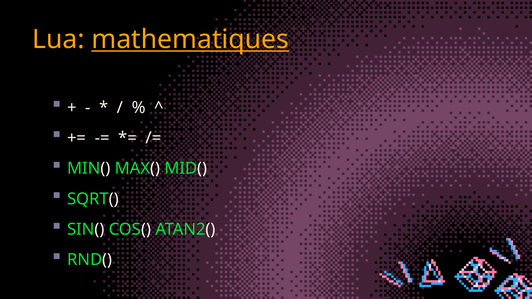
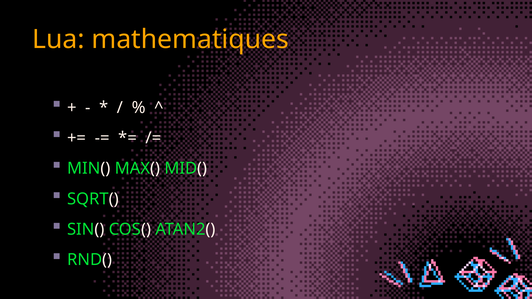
mathematiques underline: present -> none (190, 40)
